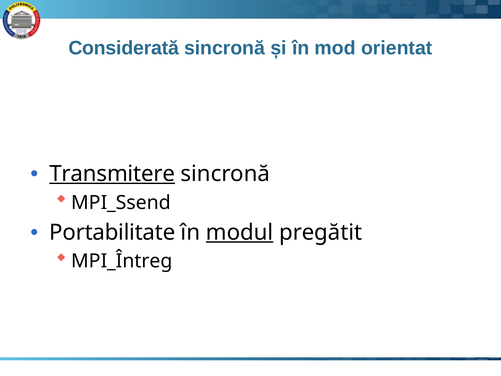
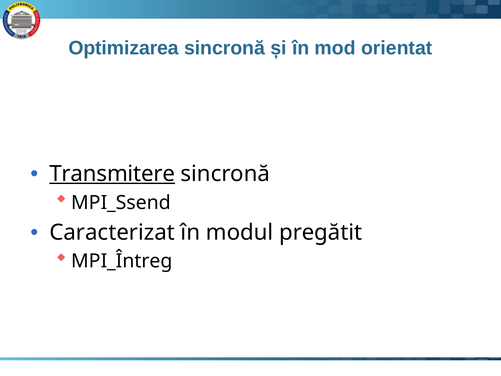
Considerată: Considerată -> Optimizarea (124, 48)
Portabilitate: Portabilitate -> Caracterizat (112, 232)
modul underline: present -> none (240, 232)
